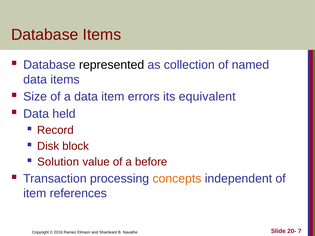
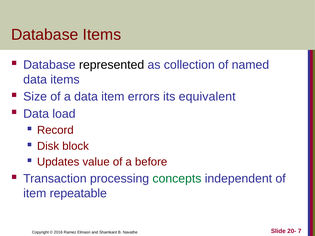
held: held -> load (64, 114)
Solution: Solution -> Updates (58, 162)
concepts colour: orange -> green (177, 179)
references: references -> repeatable (78, 194)
